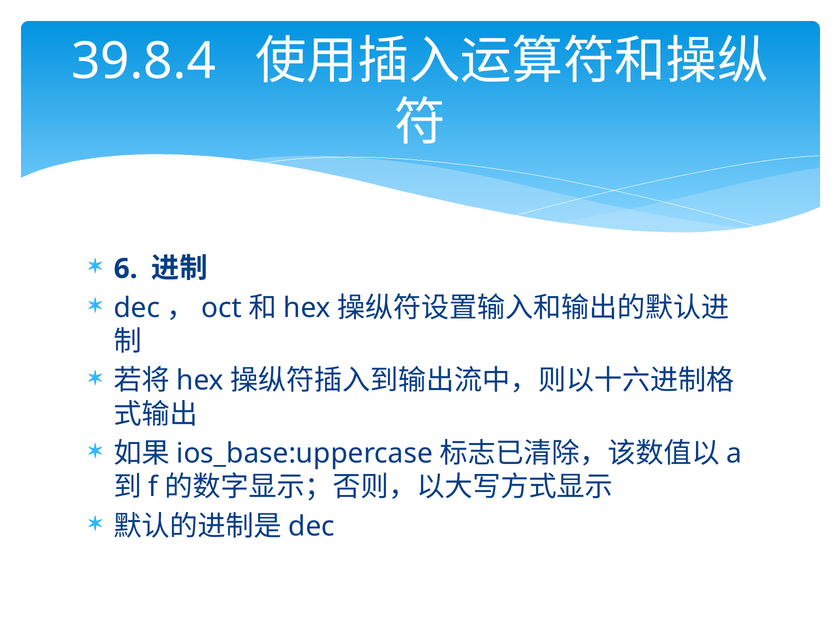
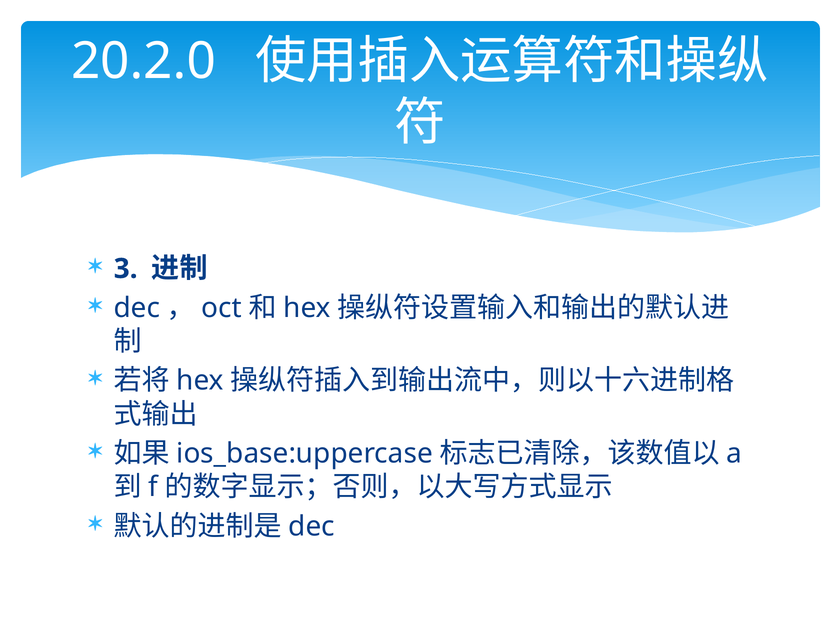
39.8.4: 39.8.4 -> 20.2.0 (143, 61)
6: 6 -> 3 (126, 269)
